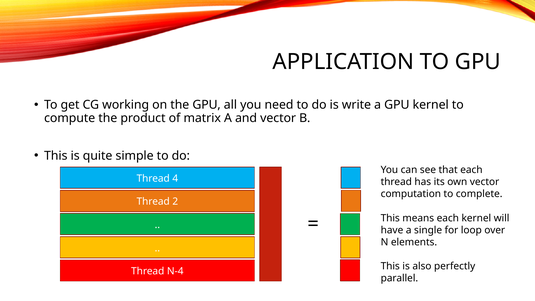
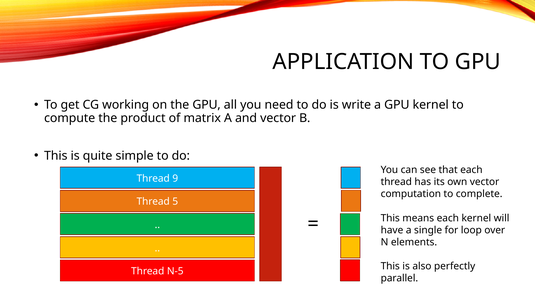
4: 4 -> 9 (175, 178)
2: 2 -> 5 (175, 202)
N-4: N-4 -> N-5 (175, 271)
